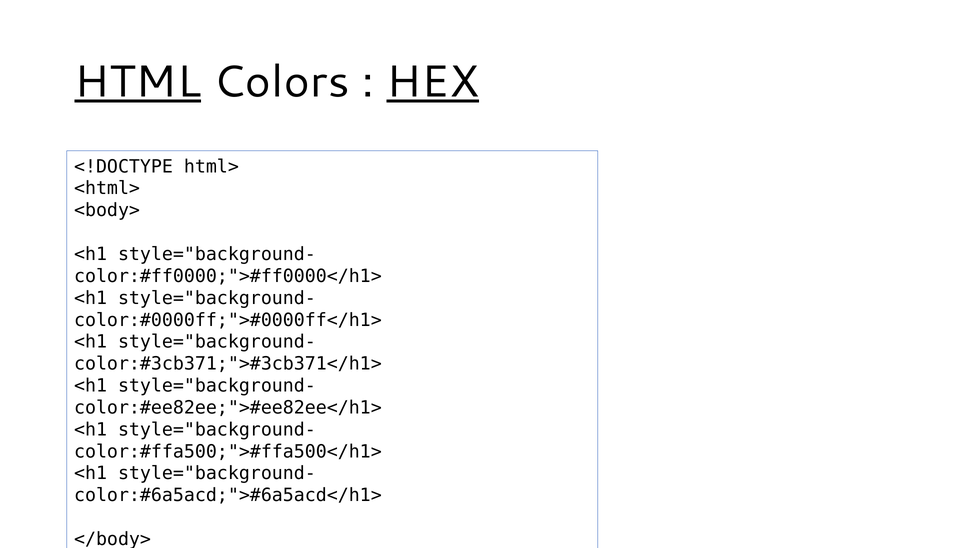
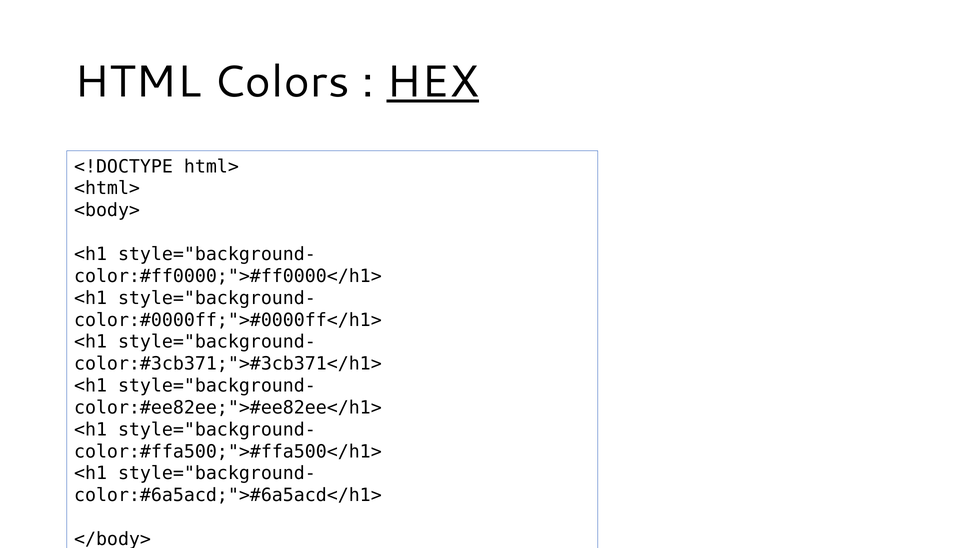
HTML underline: present -> none (138, 82)
